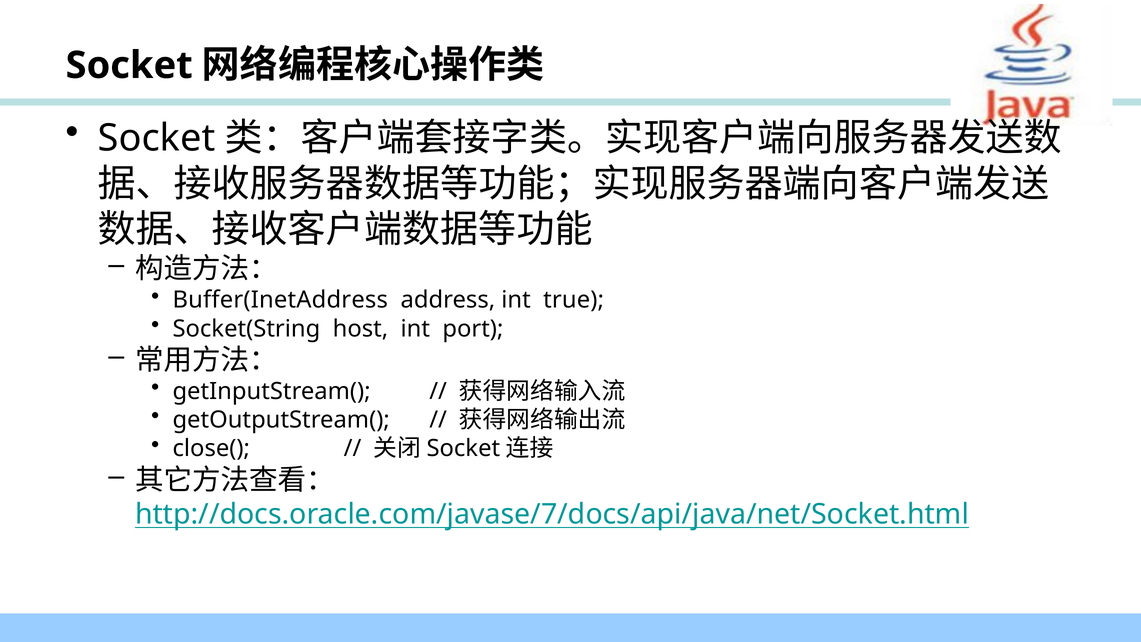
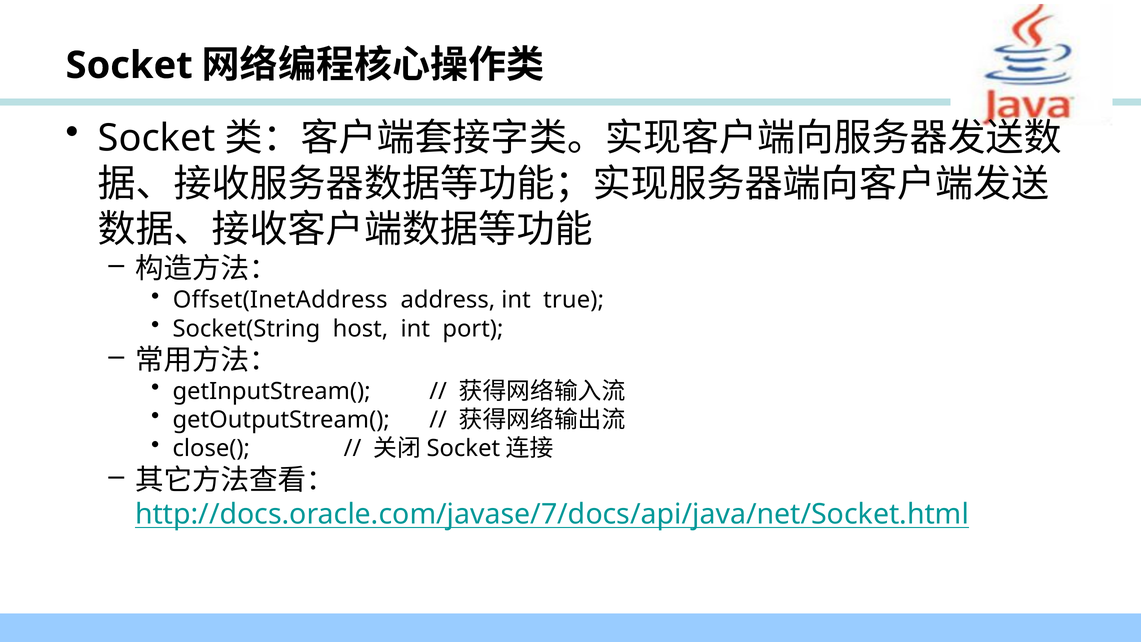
Buffer(InetAddress: Buffer(InetAddress -> Offset(InetAddress (280, 300)
